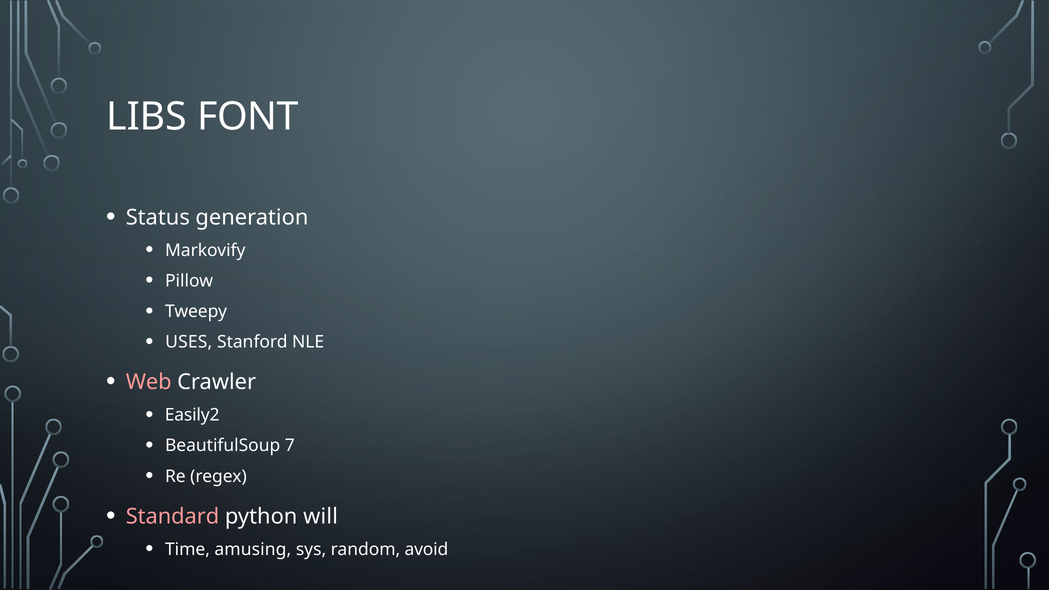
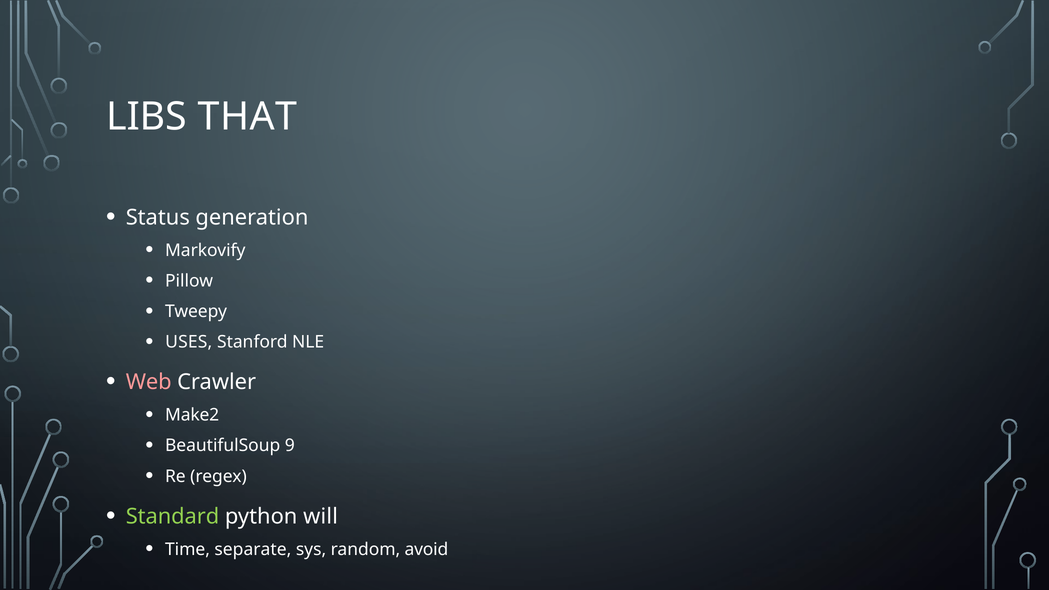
FONT: FONT -> THAT (248, 117)
Easily2: Easily2 -> Make2 (192, 415)
7: 7 -> 9 (290, 446)
Standard colour: pink -> light green (172, 516)
amusing: amusing -> separate (253, 549)
